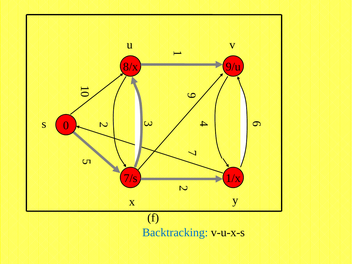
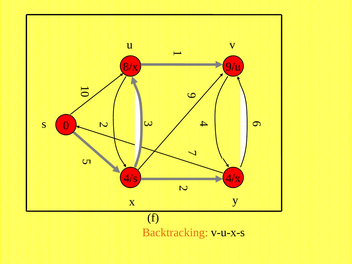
7/s: 7/s -> 4/s (131, 178)
1/x: 1/x -> 4/x (233, 178)
Backtracking colour: blue -> orange (175, 233)
